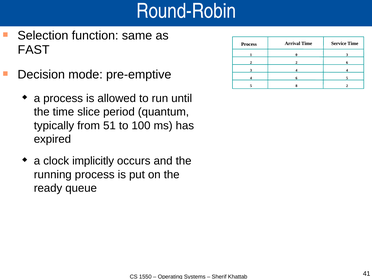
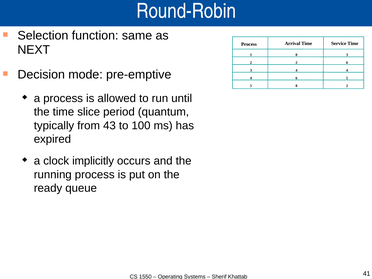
FAST: FAST -> NEXT (34, 50)
51: 51 -> 43 (109, 126)
